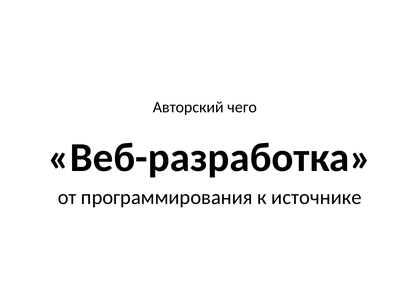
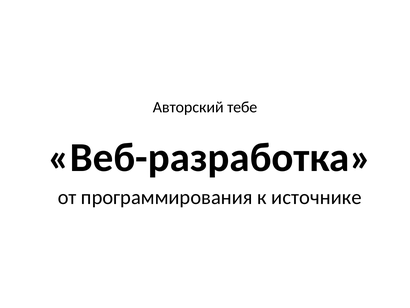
чего: чего -> тебе (242, 107)
